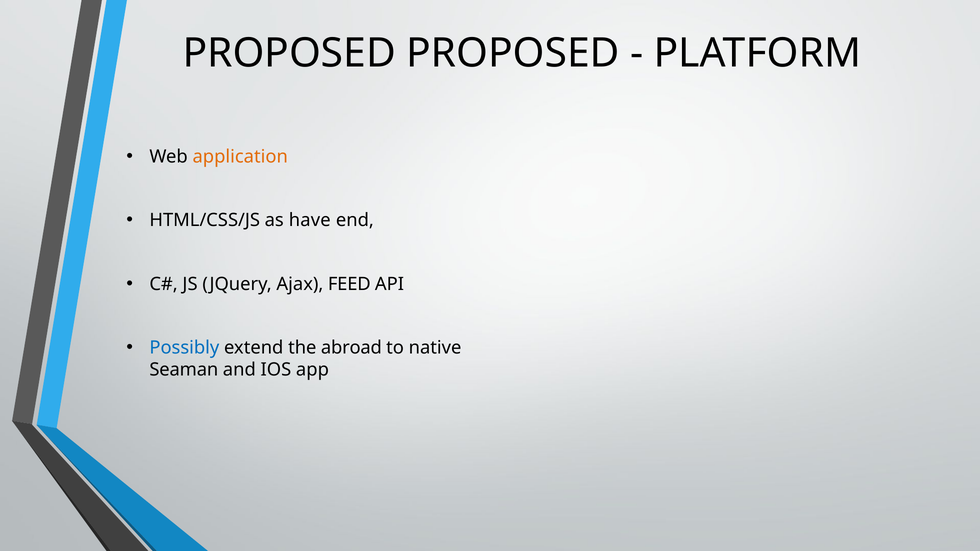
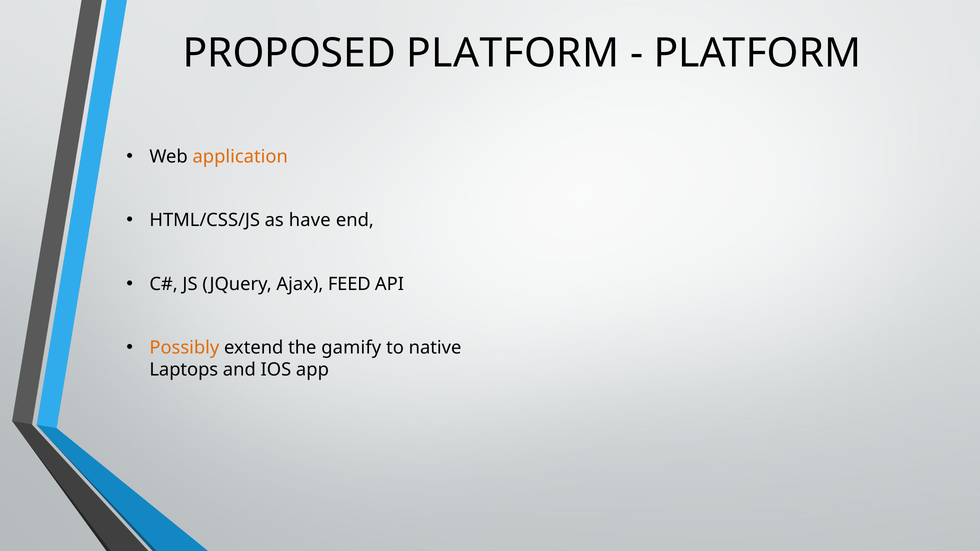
PROPOSED PROPOSED: PROPOSED -> PLATFORM (513, 53)
Possibly colour: blue -> orange (184, 348)
abroad: abroad -> gamify (351, 348)
Seaman: Seaman -> Laptops (184, 370)
